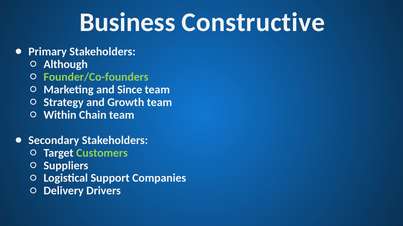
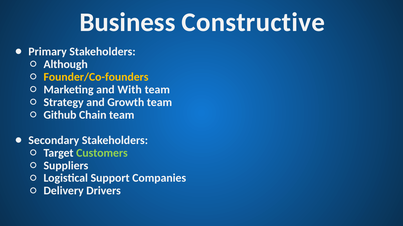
Founder/Co-founders colour: light green -> yellow (96, 77)
Since: Since -> With (130, 90)
Within: Within -> Github (60, 115)
